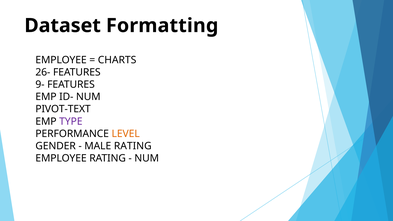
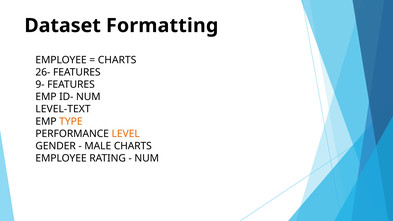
PIVOT-TEXT: PIVOT-TEXT -> LEVEL-TEXT (63, 109)
TYPE colour: purple -> orange (71, 121)
MALE RATING: RATING -> CHARTS (133, 146)
